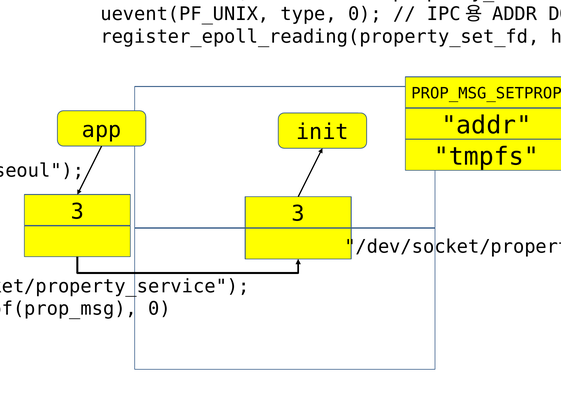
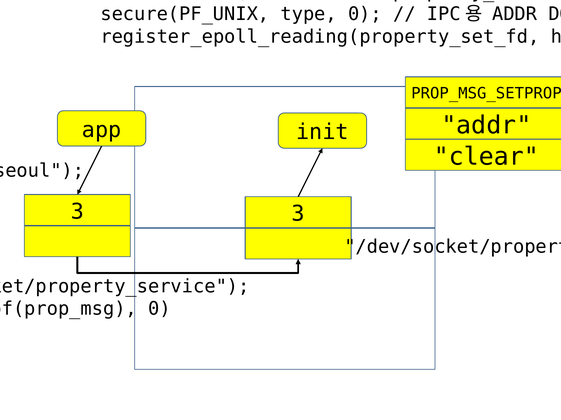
uevent(PF_UNIX: uevent(PF_UNIX -> secure(PF_UNIX (185, 14)
tmpfs: tmpfs -> clear (486, 157)
